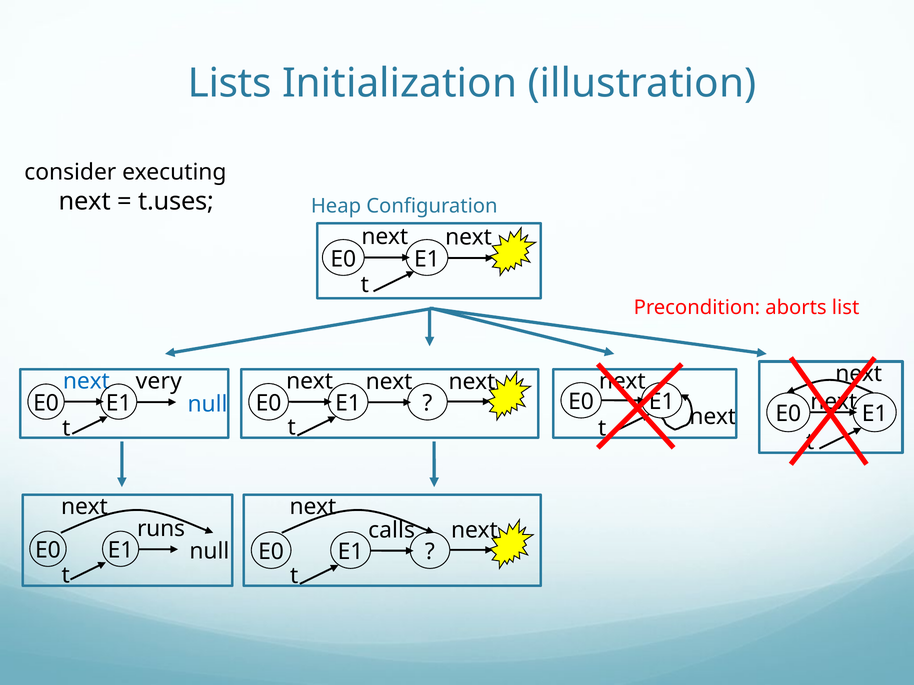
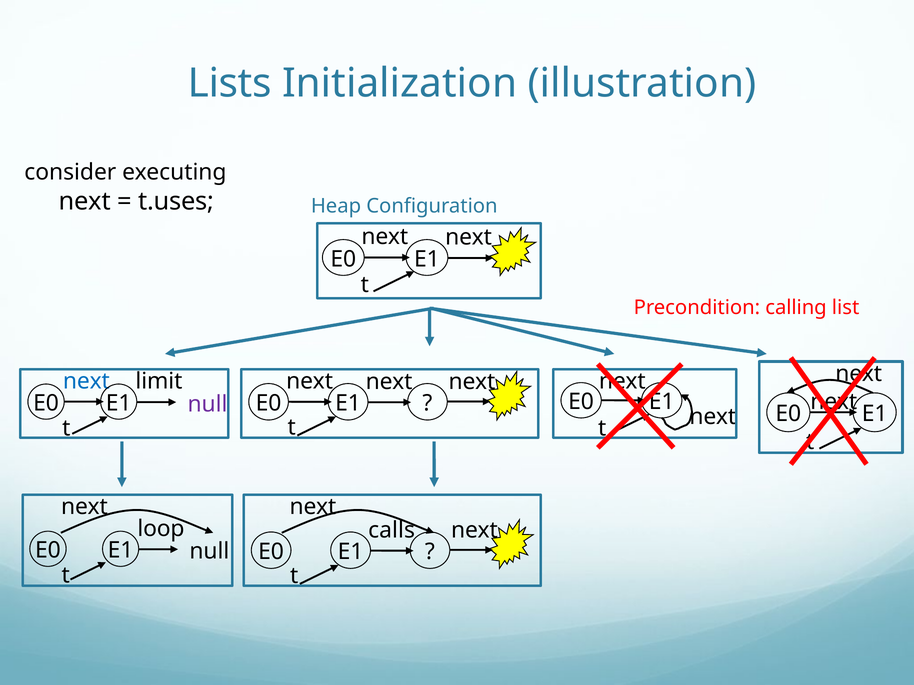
aborts: aborts -> calling (796, 308)
very: very -> limit (159, 382)
null colour: blue -> purple (208, 404)
runs: runs -> loop (161, 529)
